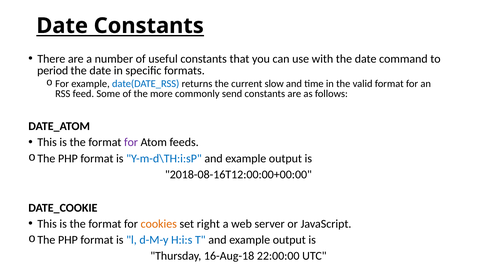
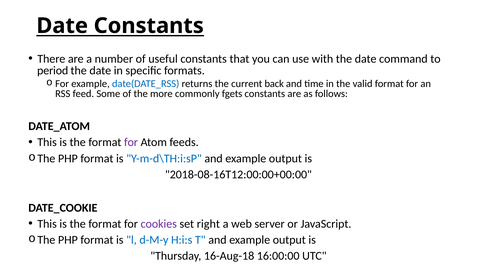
slow: slow -> back (274, 84)
send: send -> fgets (232, 94)
cookies colour: orange -> purple (159, 224)
22:00:00: 22:00:00 -> 16:00:00 (278, 256)
